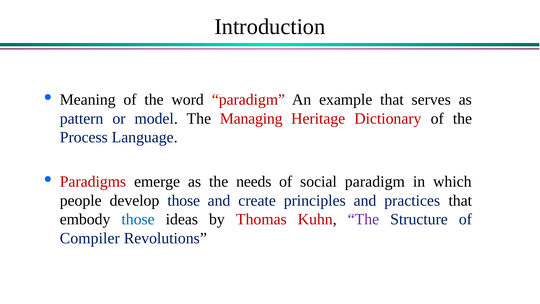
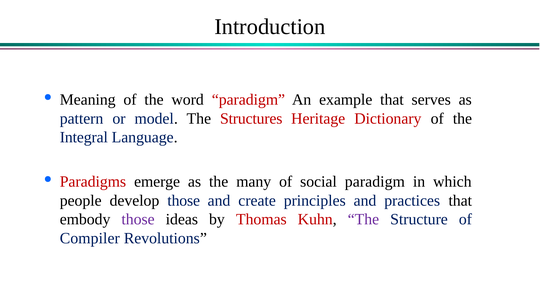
Managing: Managing -> Structures (251, 118)
Process: Process -> Integral (84, 137)
needs: needs -> many (254, 181)
those colour: blue -> purple (138, 219)
